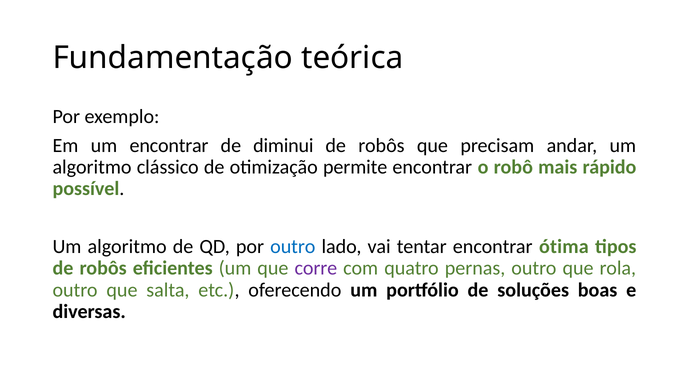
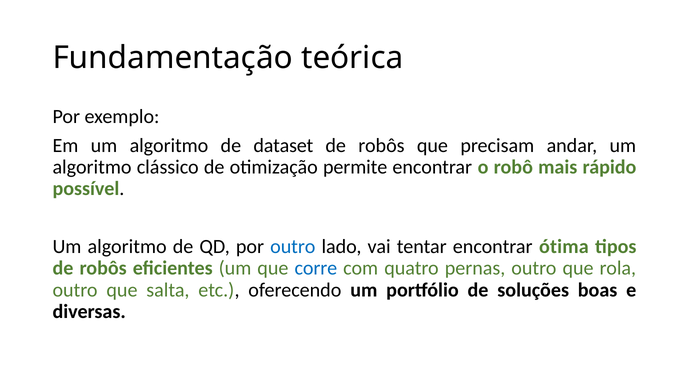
Em um encontrar: encontrar -> algoritmo (169, 145)
diminui: diminui -> dataset (283, 145)
corre colour: purple -> blue (316, 268)
